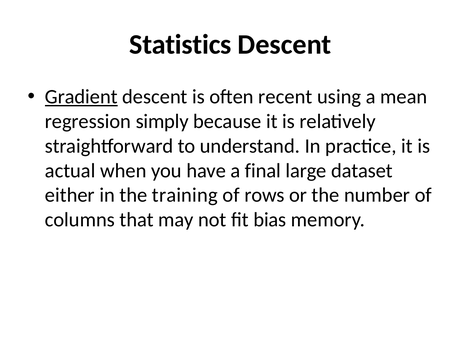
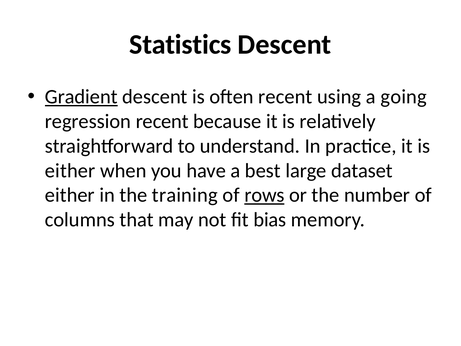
mean: mean -> going (404, 97)
regression simply: simply -> recent (162, 121)
actual: actual -> either (70, 170)
final: final -> best (263, 170)
rows underline: none -> present (264, 195)
